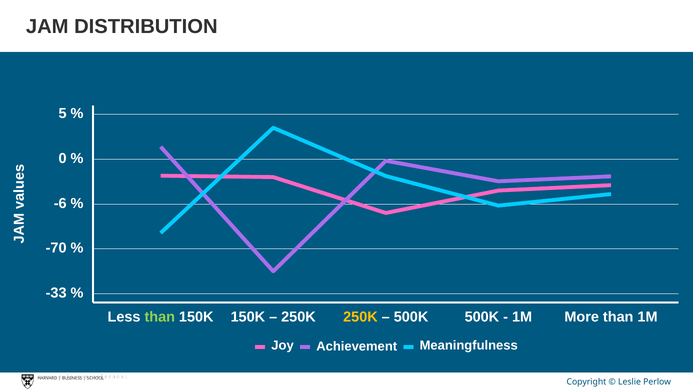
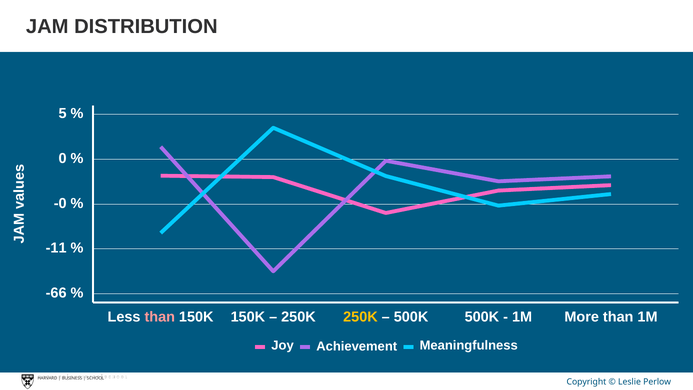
-6: -6 -> -0 (60, 203)
-70: -70 -> -11 (56, 248)
-33: -33 -> -66 (56, 293)
than colour: light green -> pink (160, 317)
